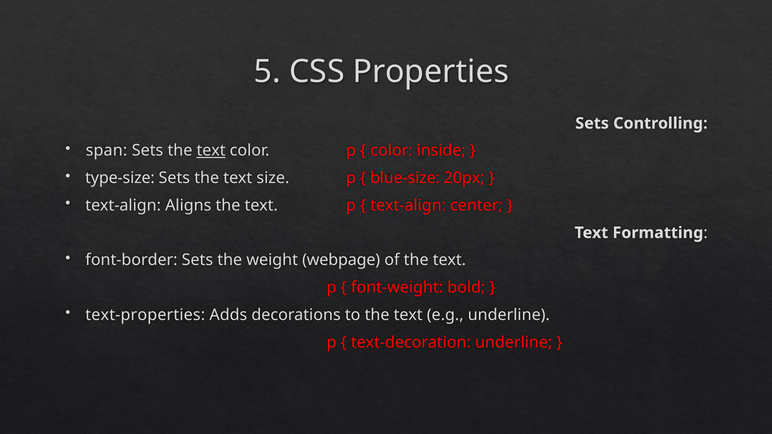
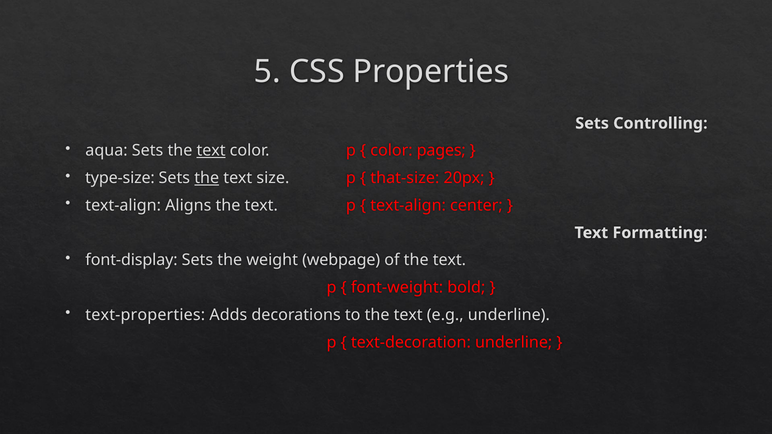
span: span -> aqua (107, 151)
inside: inside -> pages (441, 151)
the underline: none -> present (207, 178)
blue-size: blue-size -> that-size (405, 178)
font-border: font-border -> font-display (131, 260)
